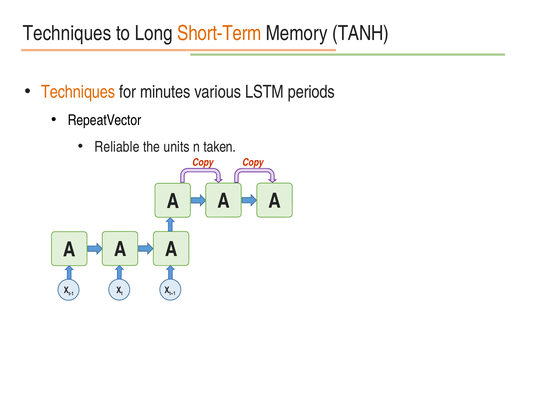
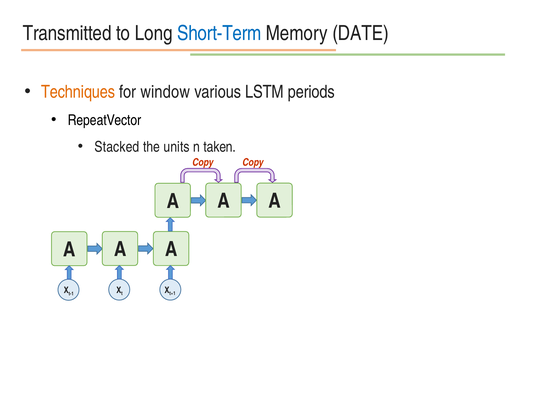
Techniques: Techniques -> Transmitted (67, 33)
Short-Term colour: orange -> blue (219, 33)
TANH: TANH -> DATE (361, 33)
minutes: minutes -> window (165, 92)
Reliable: Reliable -> Stacked (117, 147)
